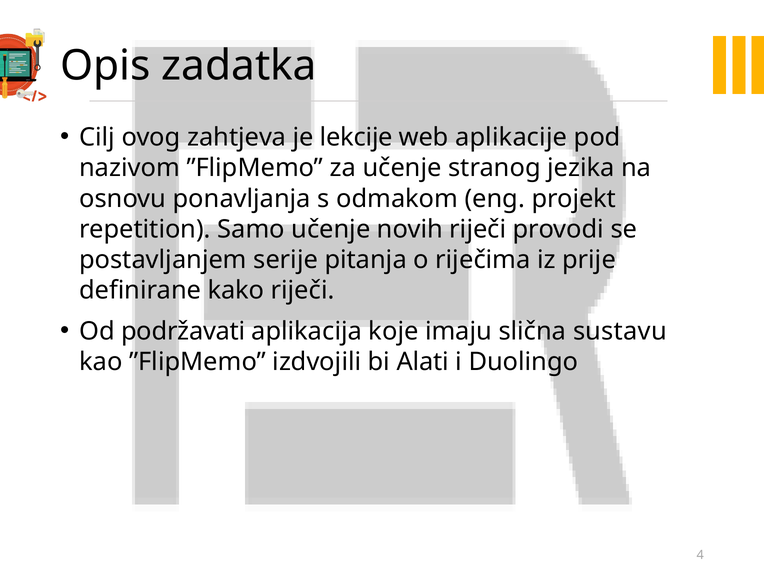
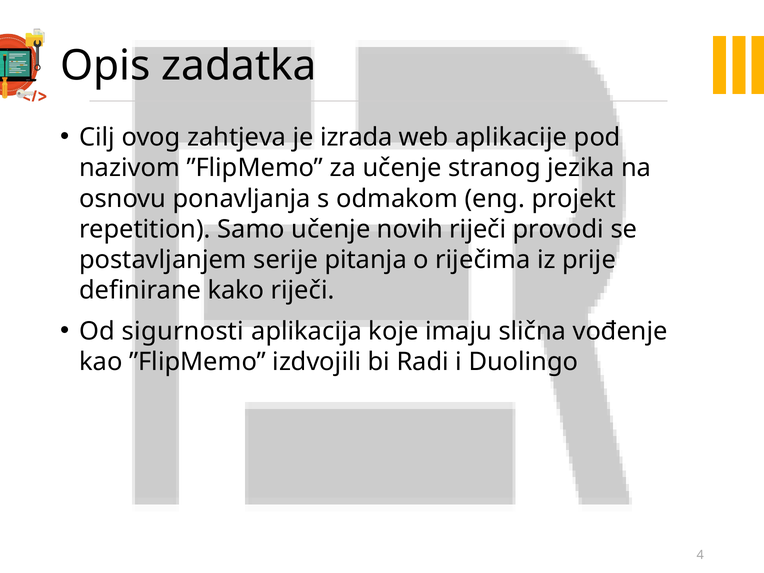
lekcije: lekcije -> izrada (356, 138)
podržavati: podržavati -> sigurnosti (183, 331)
sustavu: sustavu -> vođenje (620, 331)
Alati: Alati -> Radi (423, 362)
